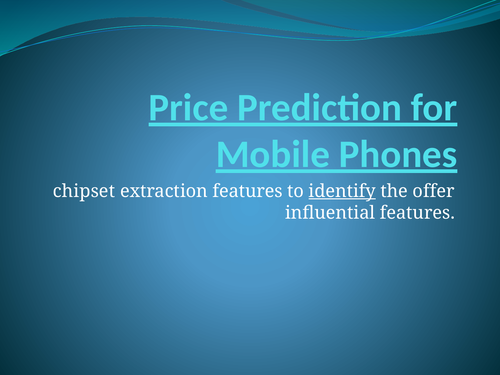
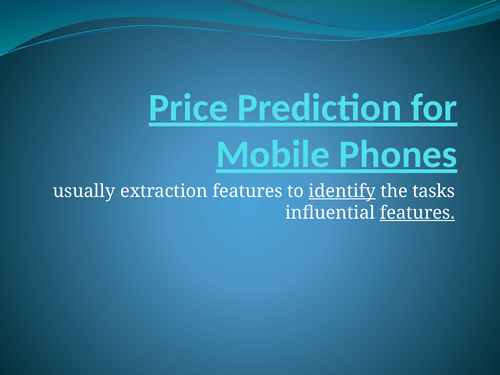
chipset: chipset -> usually (84, 191)
offer: offer -> tasks (434, 191)
features underline: none -> present (417, 213)
